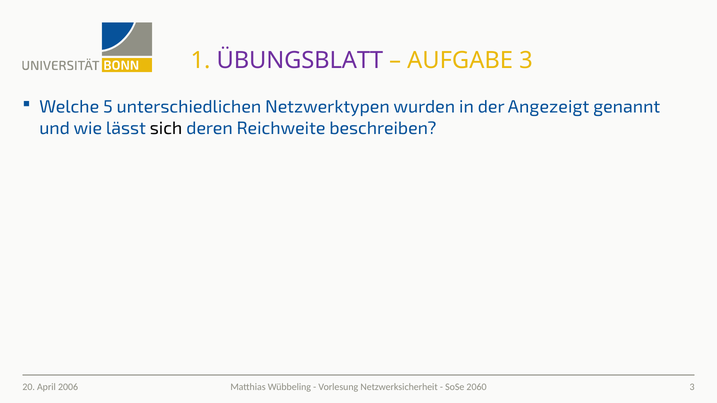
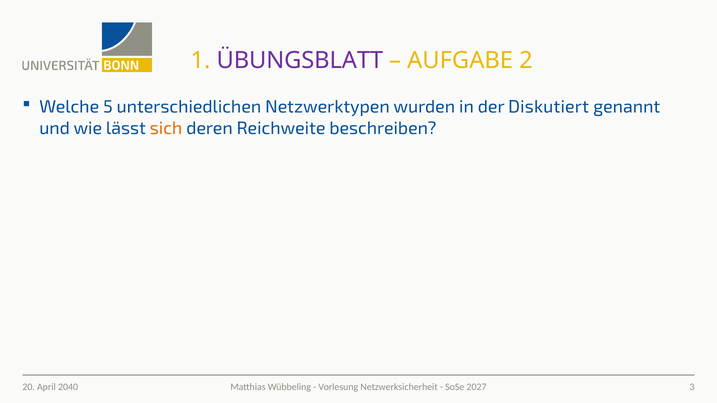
AUFGABE 3: 3 -> 2 (526, 60)
Angezeigt: Angezeigt -> Diskutiert (549, 107)
sich colour: black -> orange (166, 129)
2060: 2060 -> 2027 (477, 387)
2006: 2006 -> 2040 (68, 387)
